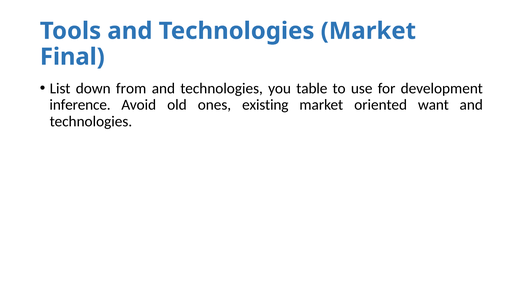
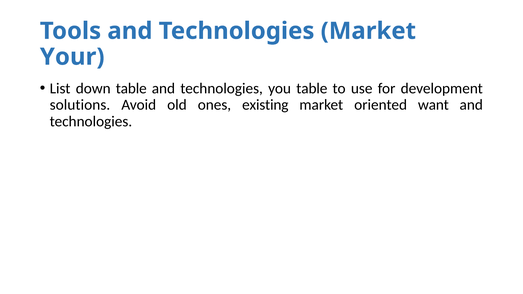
Final: Final -> Your (72, 57)
down from: from -> table (131, 88)
inference: inference -> solutions (80, 105)
